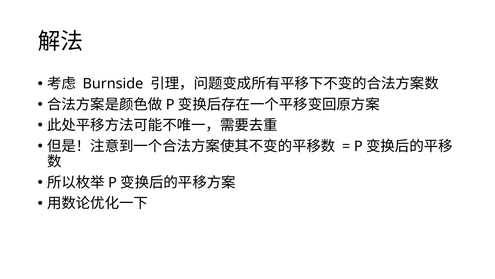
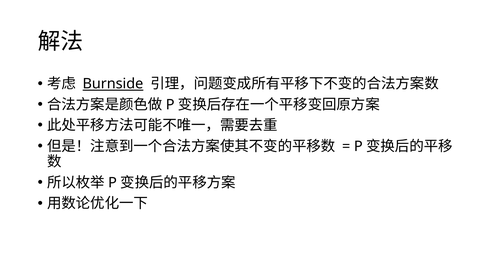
Burnside underline: none -> present (113, 84)
